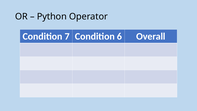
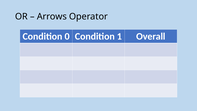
Python: Python -> Arrows (52, 17)
7: 7 -> 0 (67, 36)
6: 6 -> 1 (119, 36)
